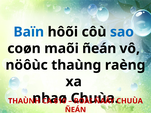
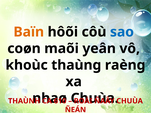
Baïn colour: blue -> orange (29, 32)
maõi ñeán: ñeán -> yeân (99, 49)
nöôùc: nöôùc -> khoùc (27, 65)
